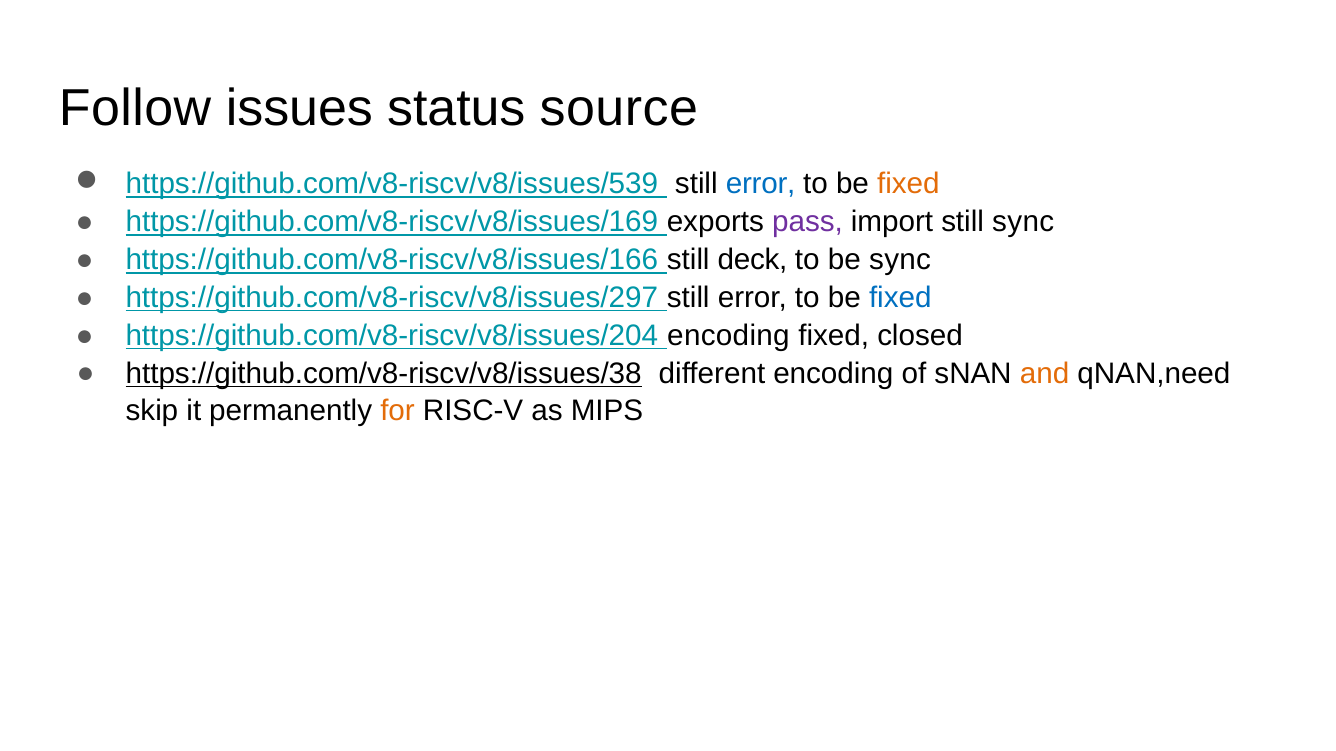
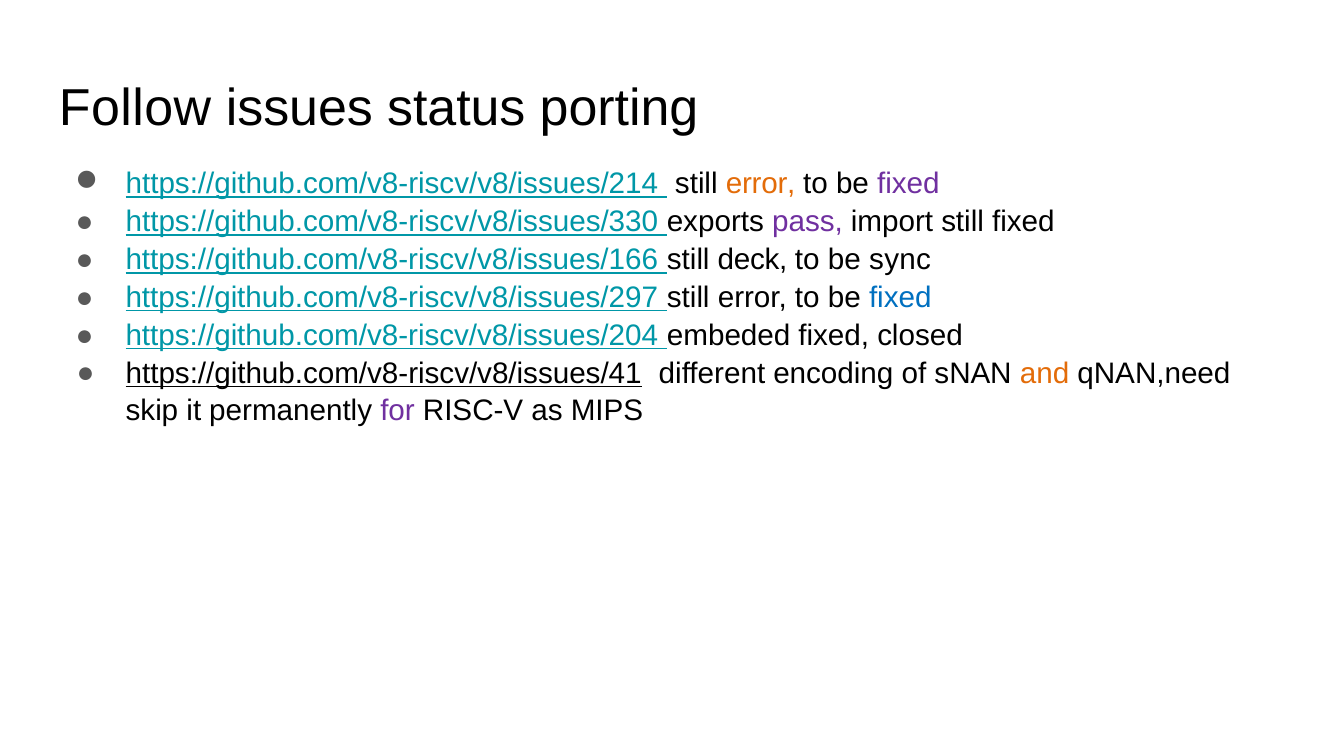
source: source -> porting (619, 108)
https://github.com/v8-riscv/v8/issues/539: https://github.com/v8-riscv/v8/issues/539 -> https://github.com/v8-riscv/v8/issues/214 (392, 184)
error colour: blue -> orange (761, 184)
fixed colour: orange -> purple (908, 184)
https://github.com/v8-riscv/v8/issues/169: https://github.com/v8-riscv/v8/issues/169 -> https://github.com/v8-riscv/v8/issues/330 (392, 222)
still sync: sync -> fixed (1023, 222)
https://github.com/v8-riscv/v8/issues/204 encoding: encoding -> embeded (729, 336)
https://github.com/v8-riscv/v8/issues/38: https://github.com/v8-riscv/v8/issues/38 -> https://github.com/v8-riscv/v8/issues/41 (384, 374)
for colour: orange -> purple (398, 411)
